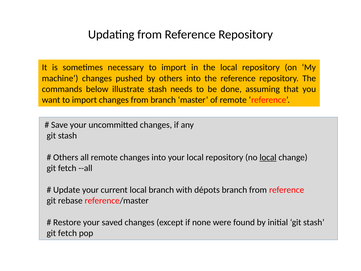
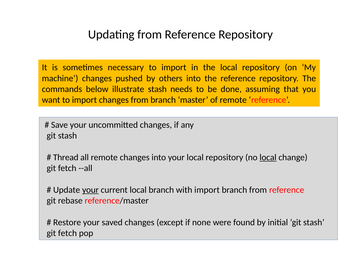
Others: Others -> Thread (66, 157)
your underline: none -> present (90, 190)
with dépots: dépots -> import (207, 190)
